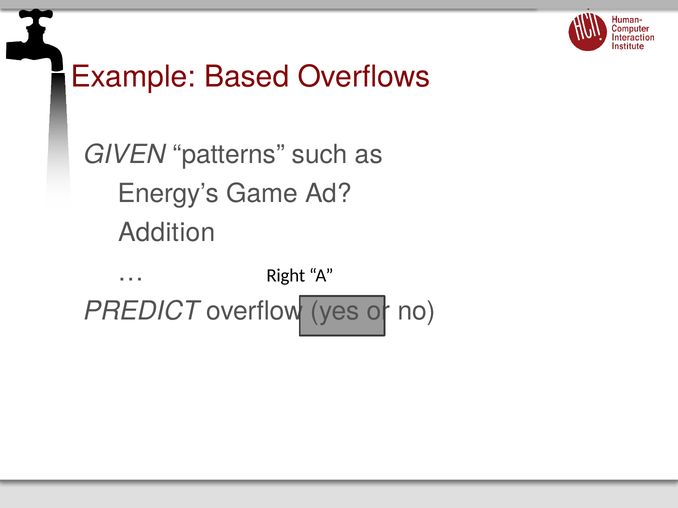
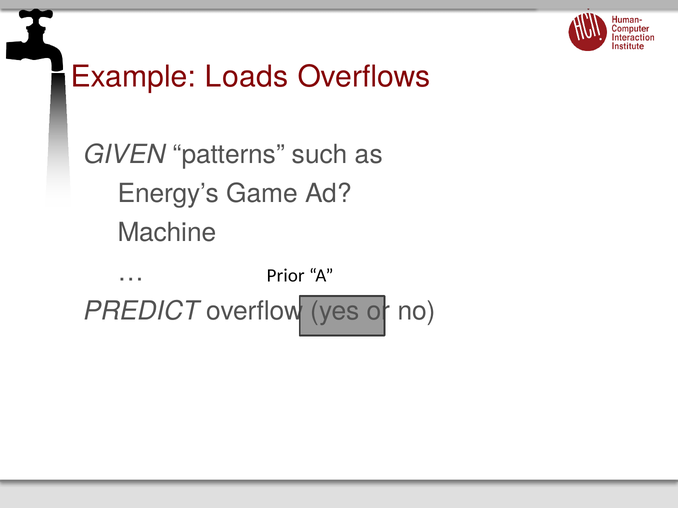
Based: Based -> Loads (247, 77)
Addition: Addition -> Machine (167, 233)
Right: Right -> Prior (286, 276)
